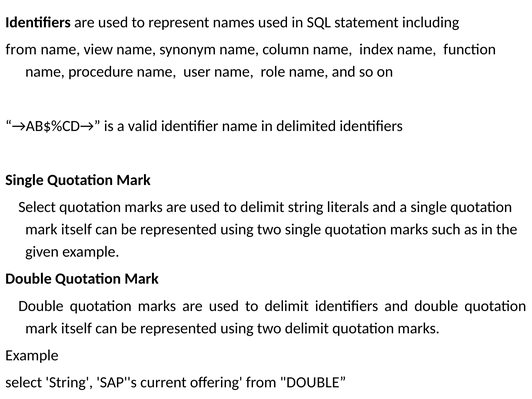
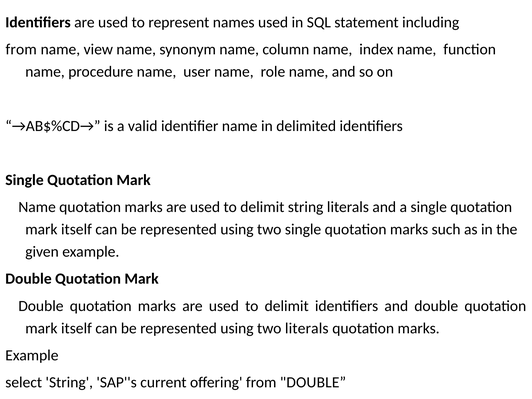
Select: Select -> Name (37, 207)
two delimit: delimit -> literals (307, 328)
